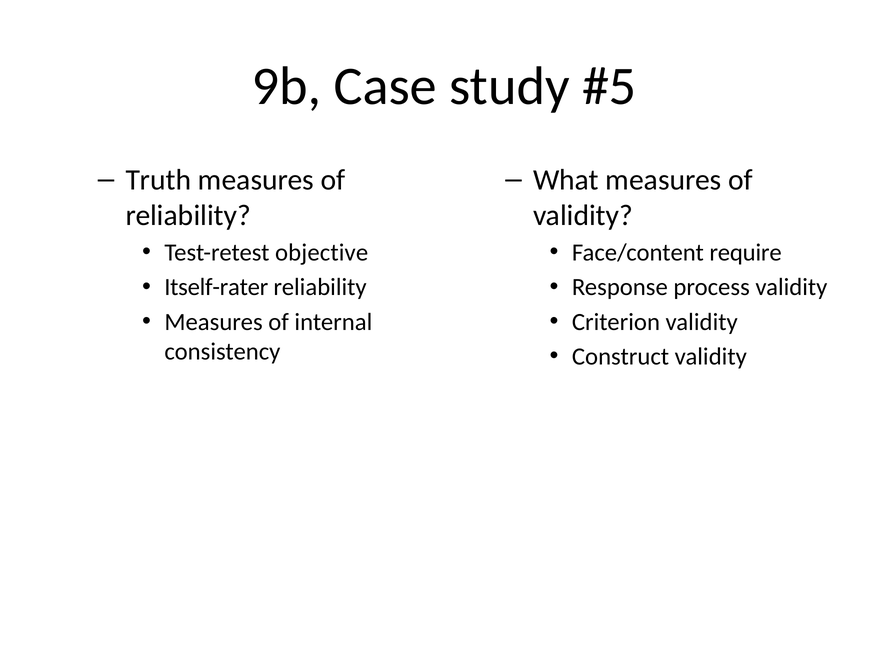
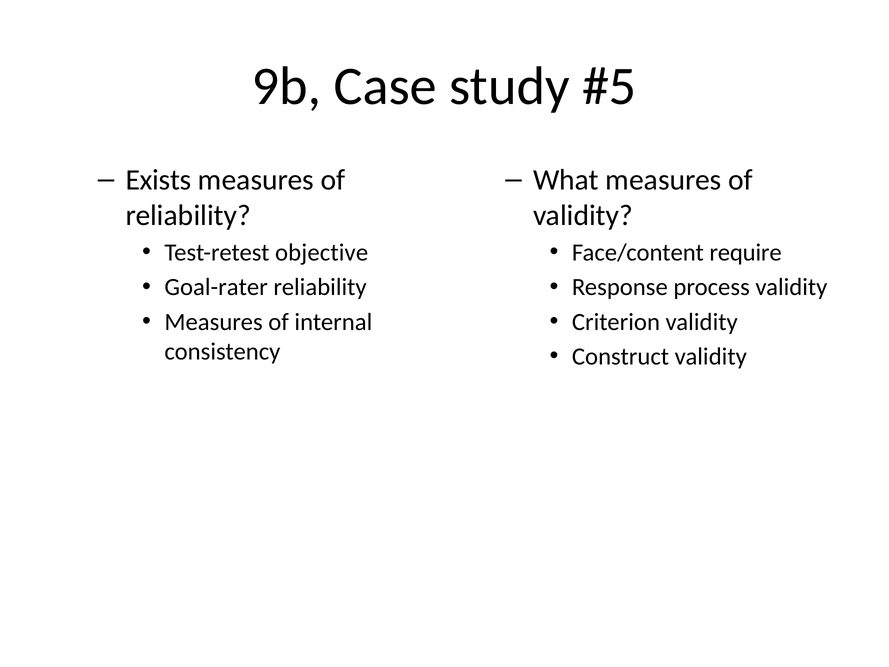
Truth: Truth -> Exists (159, 180)
Itself-rater: Itself-rater -> Goal-rater (216, 287)
